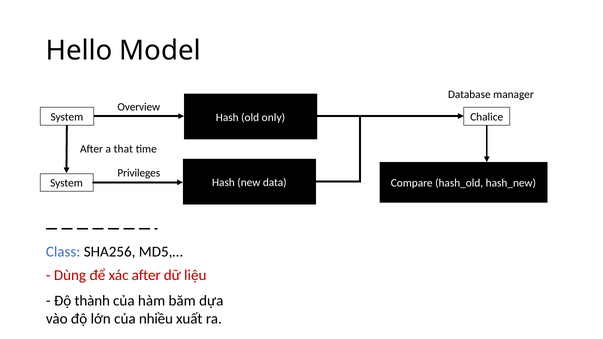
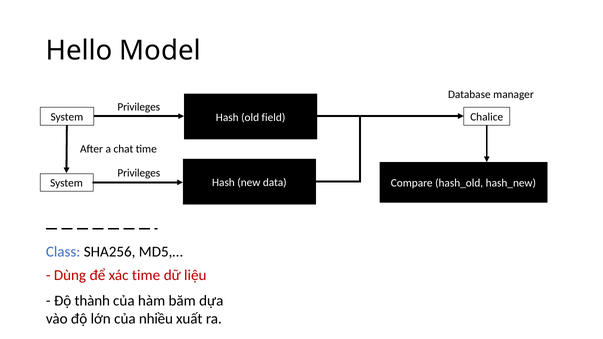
Overview: Overview -> Privileges (139, 107)
only: only -> field (273, 117)
that: that -> chat (123, 149)
xác after: after -> time (146, 276)
